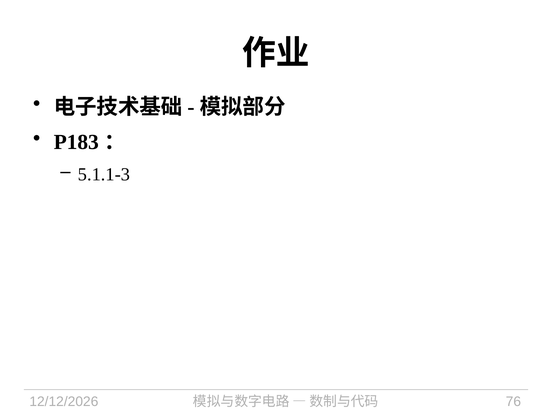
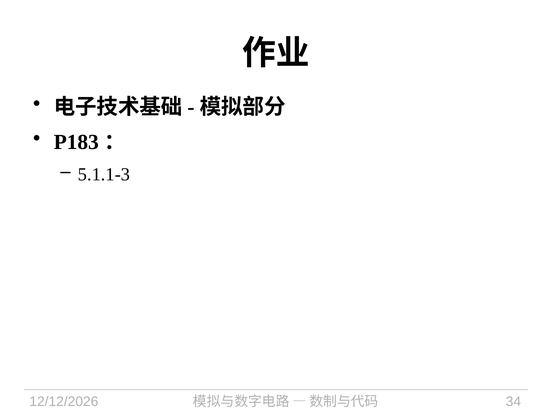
76: 76 -> 34 (513, 402)
